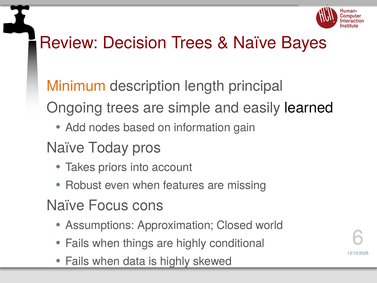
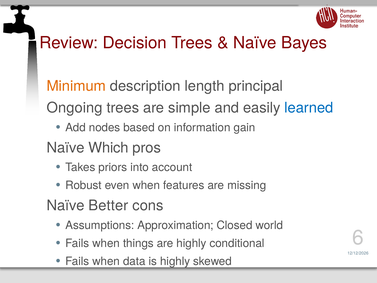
learned colour: black -> blue (309, 108)
Today: Today -> Which (109, 148)
Focus: Focus -> Better (108, 205)
